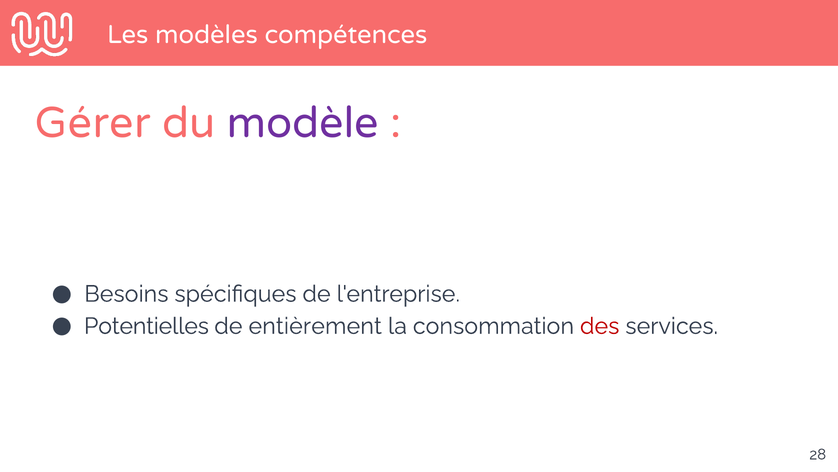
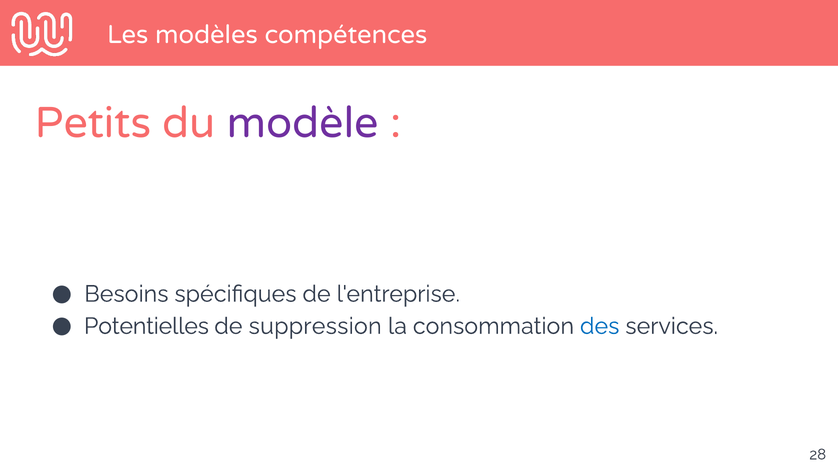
Gérer: Gérer -> Petits (93, 123)
entièrement: entièrement -> suppression (315, 326)
des colour: red -> blue (600, 326)
